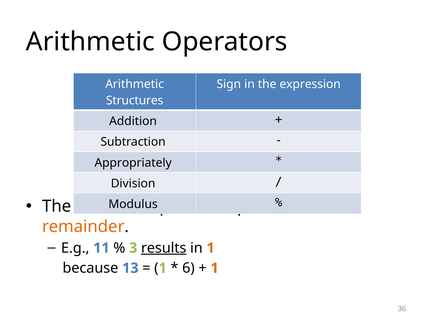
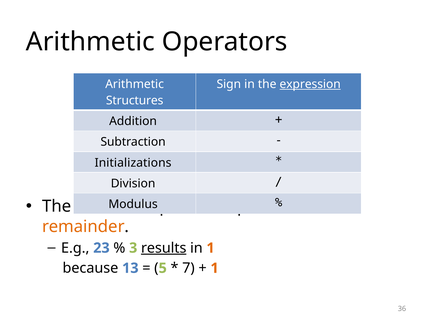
expression underline: none -> present (310, 84)
Appropriately: Appropriately -> Initializations (133, 163)
11: 11 -> 23 (101, 248)
1: 1 -> 5 (163, 268)
6: 6 -> 7 (188, 268)
